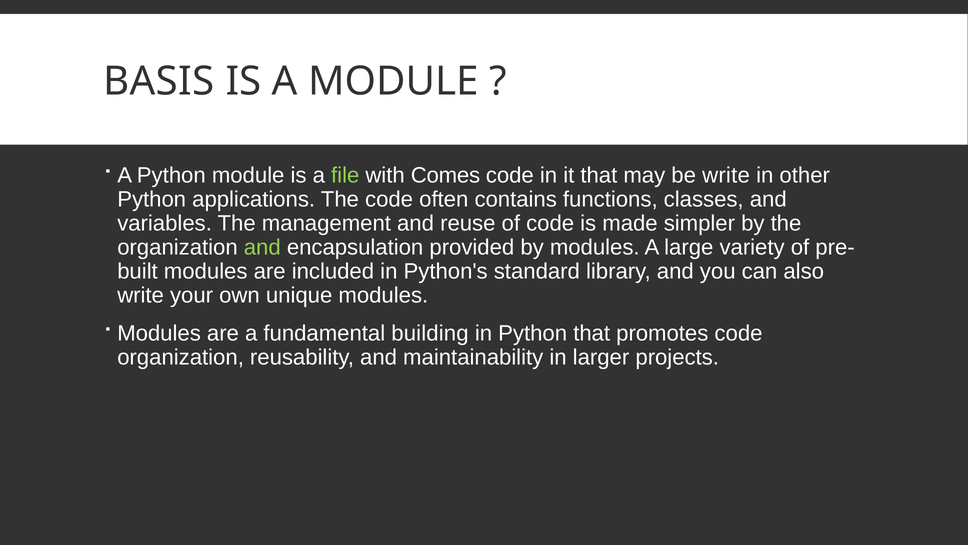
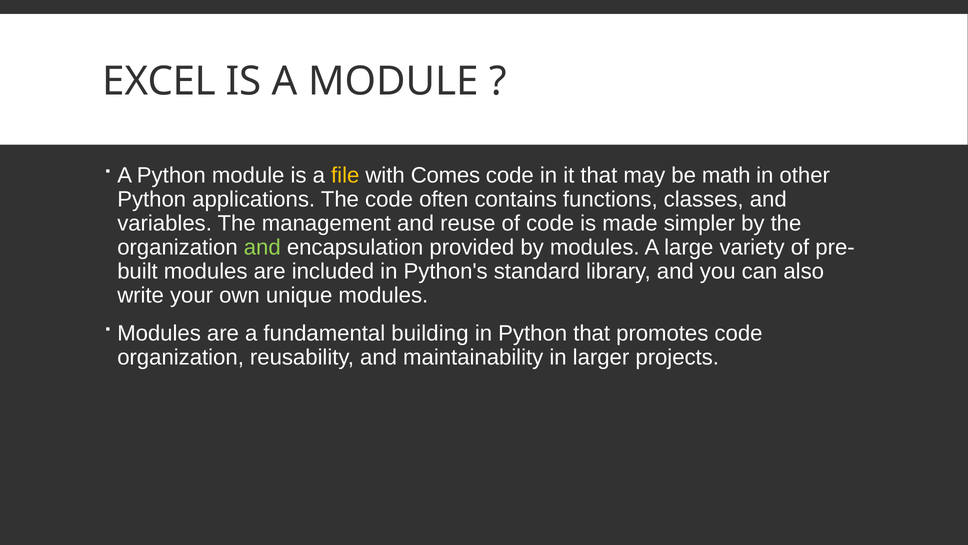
BASIS: BASIS -> EXCEL (159, 81)
file colour: light green -> yellow (345, 175)
be write: write -> math (726, 175)
